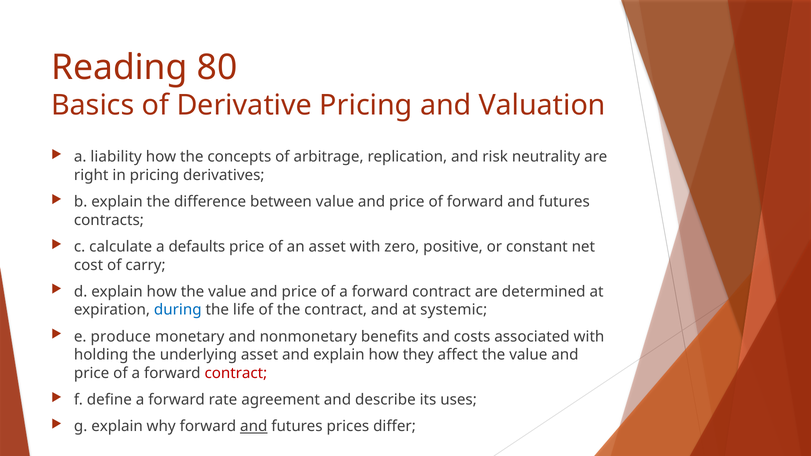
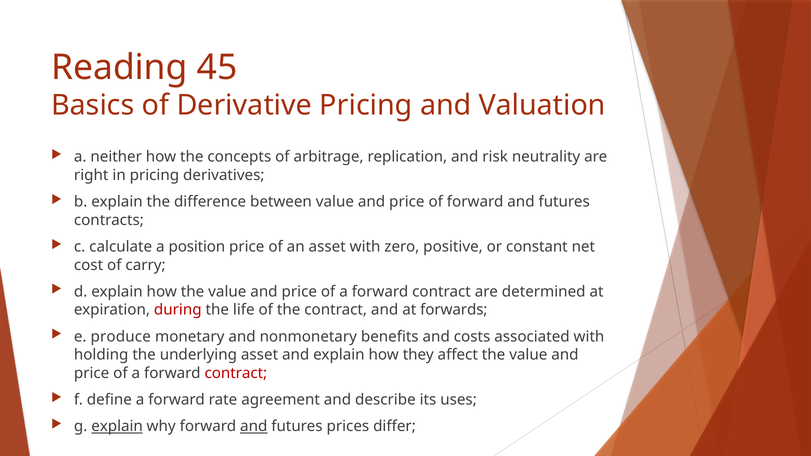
80: 80 -> 45 (217, 67)
liability: liability -> neither (116, 157)
defaults: defaults -> position (197, 247)
during colour: blue -> red (178, 310)
systemic: systemic -> forwards (454, 310)
explain underline: none -> present (117, 427)
